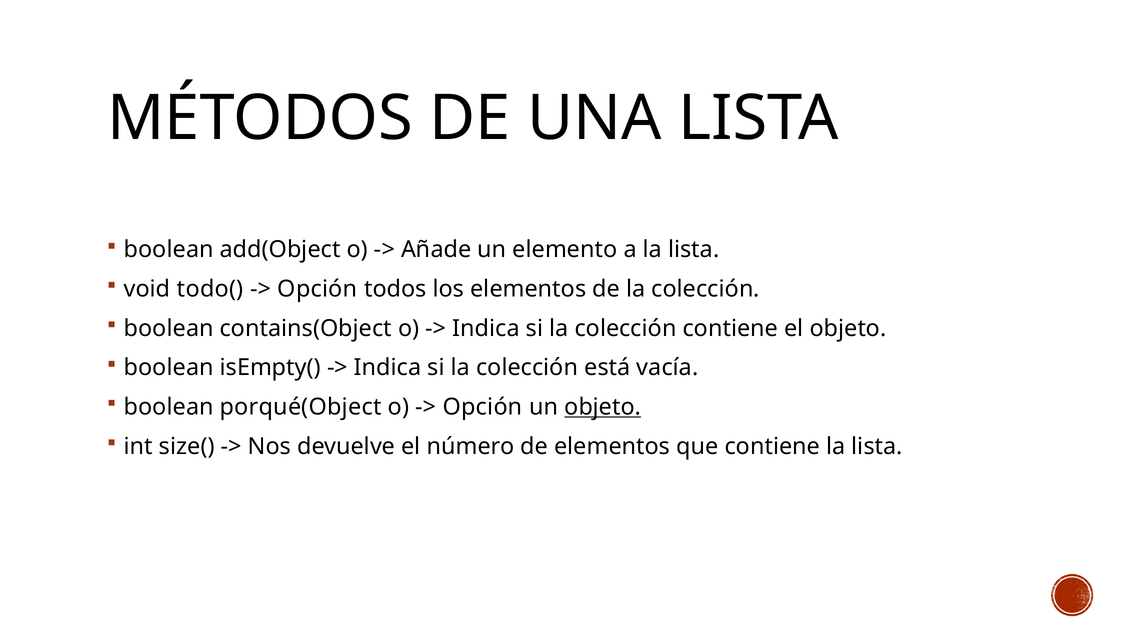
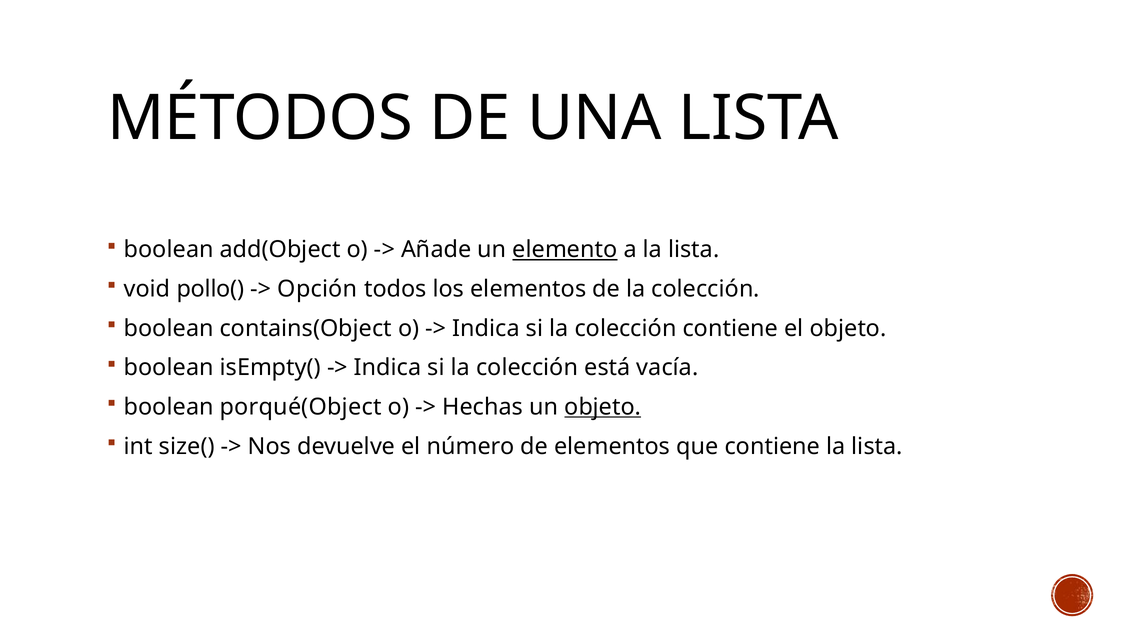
elemento underline: none -> present (565, 250)
todo(: todo( -> pollo( (210, 289)
Opción: Opción -> Hechas (483, 407)
